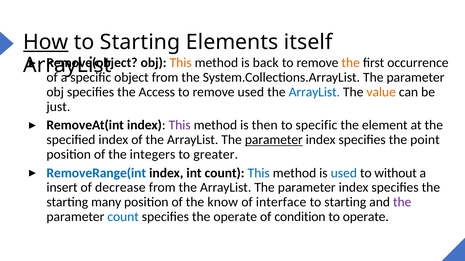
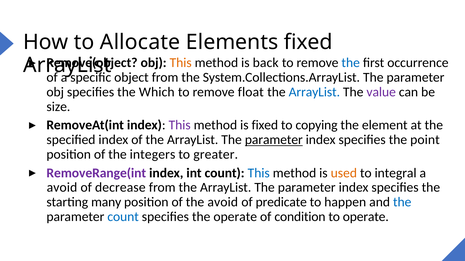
How underline: present -> none (46, 42)
Starting: Starting -> Allocate (140, 42)
Elements itself: itself -> fixed (308, 42)
the colour: orange -> blue (351, 63)
Access: Access -> Which (157, 92)
remove used: used -> float (251, 92)
value colour: orange -> purple (381, 92)
just: just -> size (58, 107)
is then: then -> fixed (265, 125)
to specific: specific -> copying (317, 125)
RemoveRange(int colour: blue -> purple (96, 173)
used colour: blue -> orange (344, 173)
without: without -> integral (396, 173)
insert: insert -> avoid (62, 188)
the know: know -> avoid (223, 203)
interface: interface -> predicate (281, 203)
starting: starting -> happen (345, 203)
the colour: purple -> blue (402, 203)
